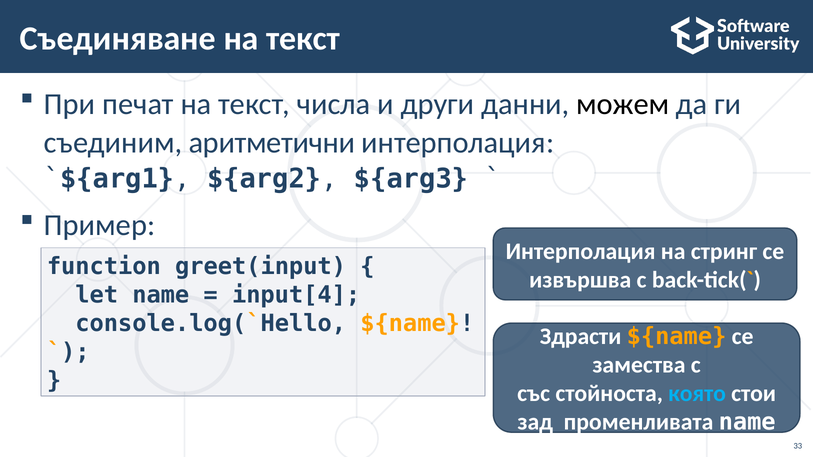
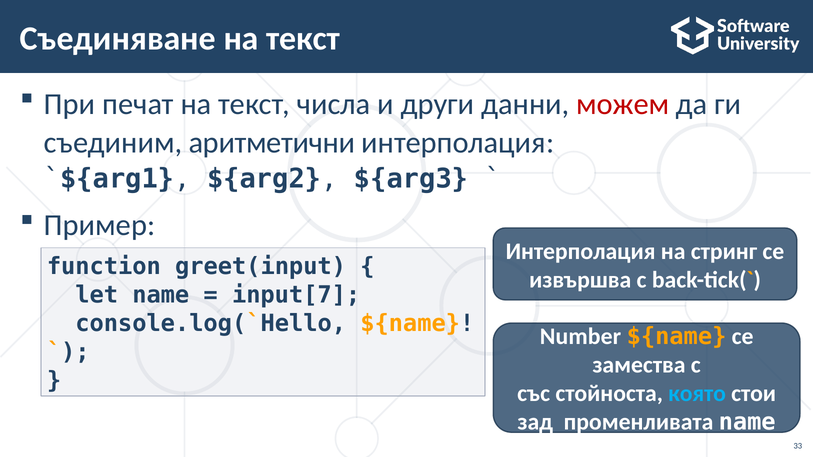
можем colour: black -> red (623, 104)
input[4: input[4 -> input[7 (296, 295)
Здрасти: Здрасти -> Number (580, 337)
